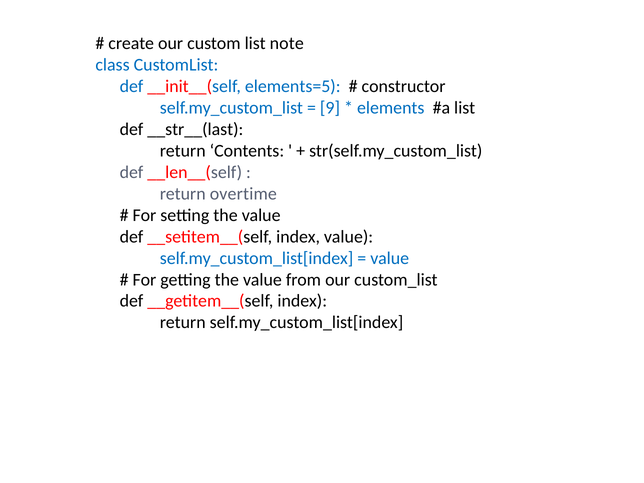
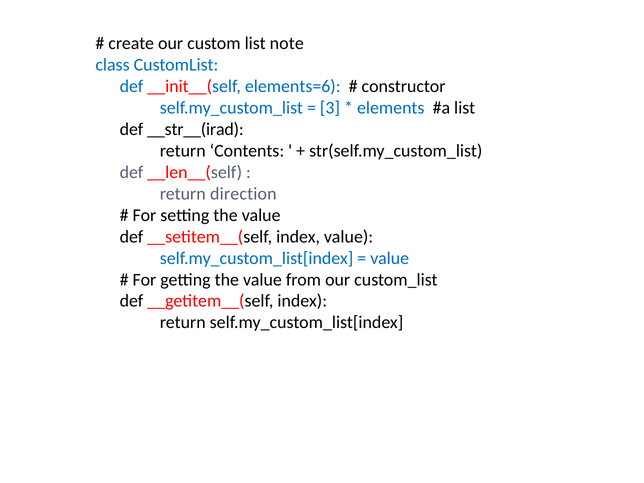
elements=5: elements=5 -> elements=6 (293, 86)
9: 9 -> 3 (330, 108)
__str__(last: __str__(last -> __str__(irad (195, 129)
overtime: overtime -> direction (243, 194)
